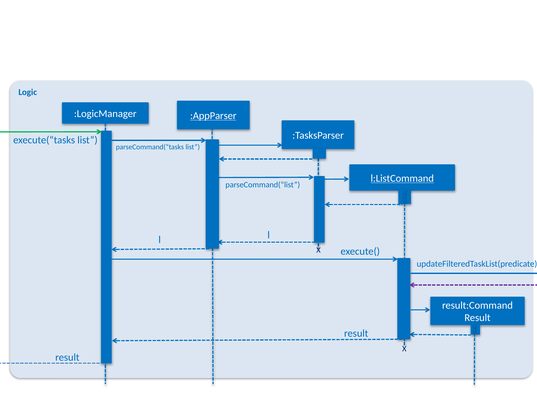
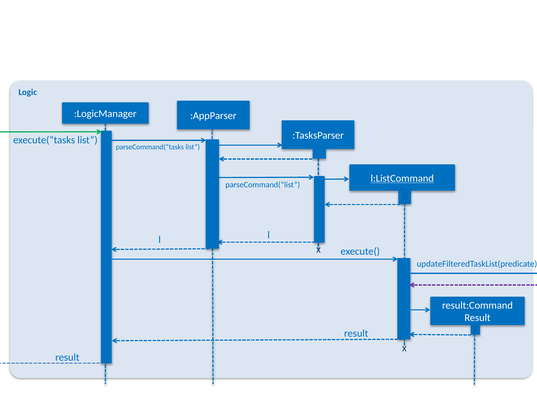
:AppParser underline: present -> none (213, 116)
